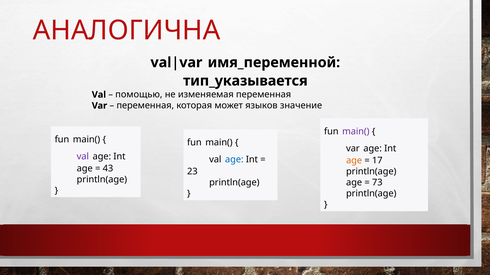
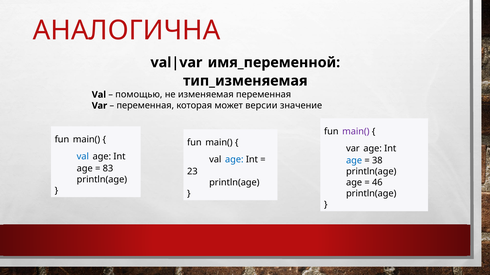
тип_указывается: тип_указывается -> тип_изменяемая (245, 81)
языков: языков -> версии (261, 106)
val colour: purple -> blue (83, 157)
age colour: orange -> blue (354, 161)
17: 17 -> 38 (377, 161)
43: 43 -> 83 (108, 169)
73: 73 -> 46 (377, 183)
